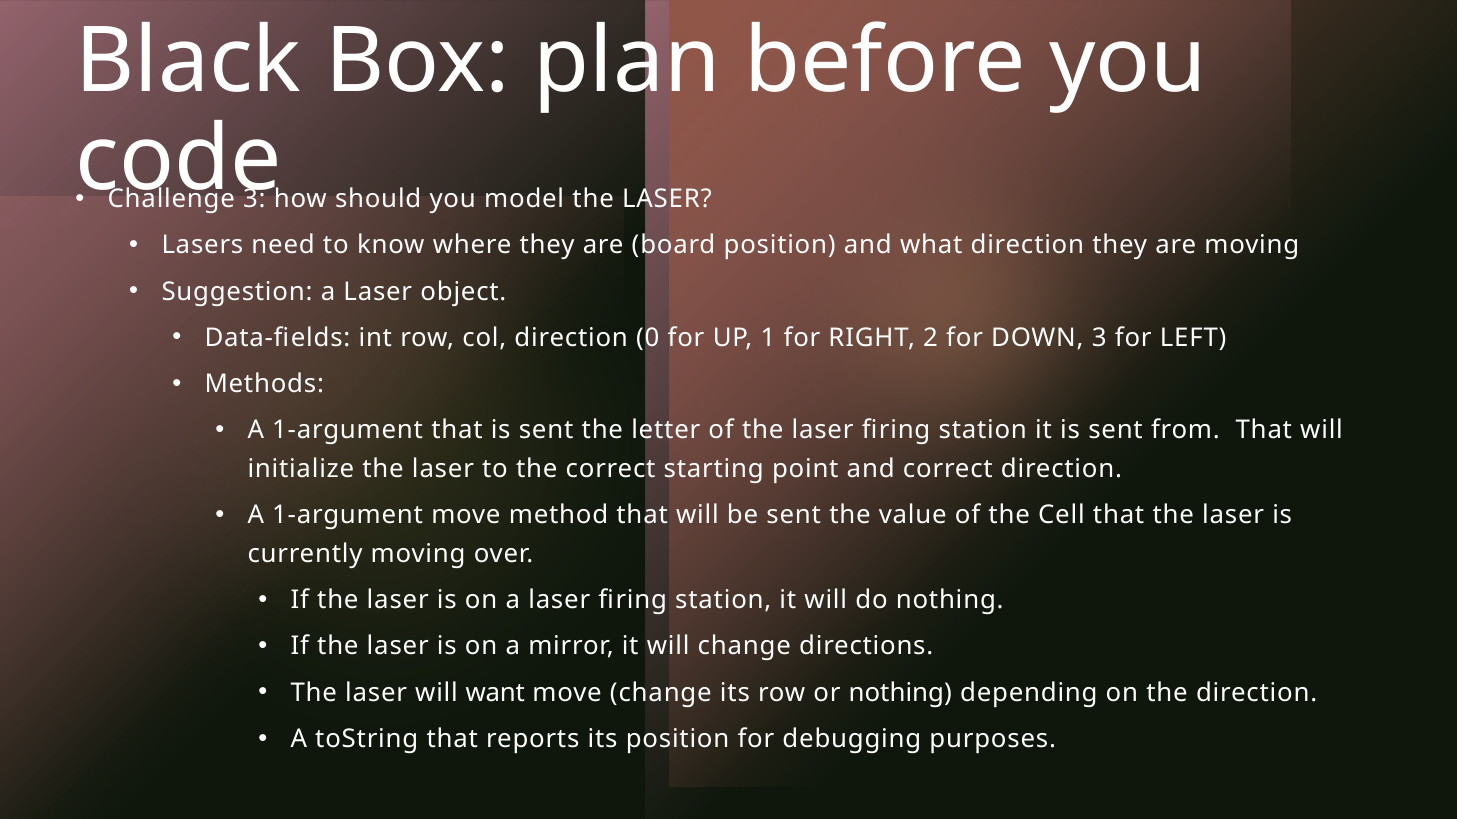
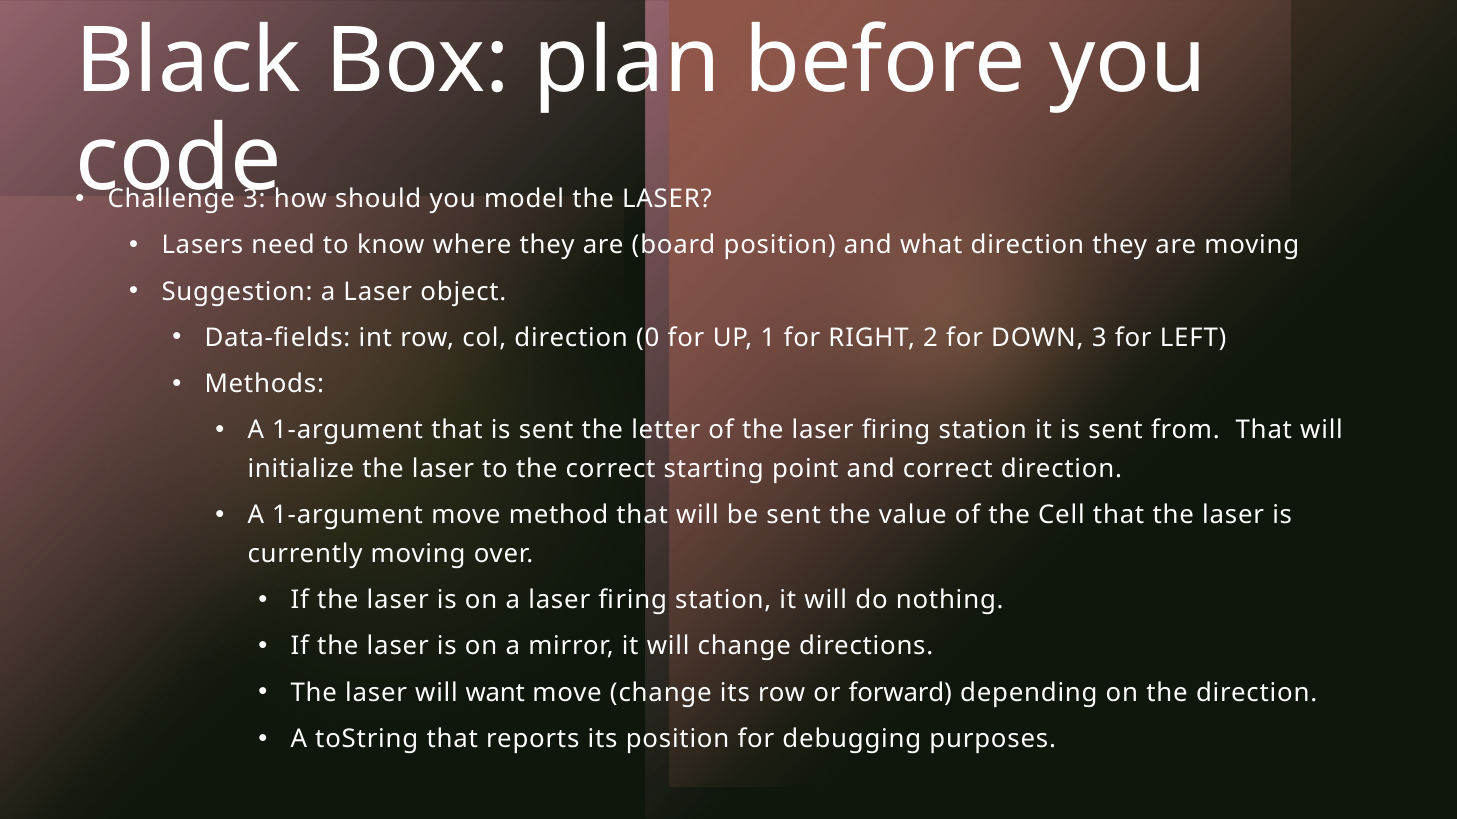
or nothing: nothing -> forward (900, 693)
